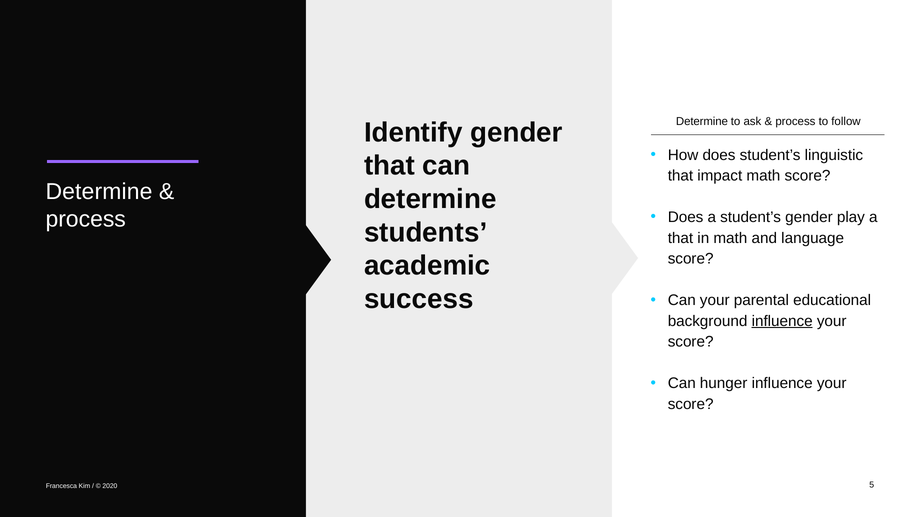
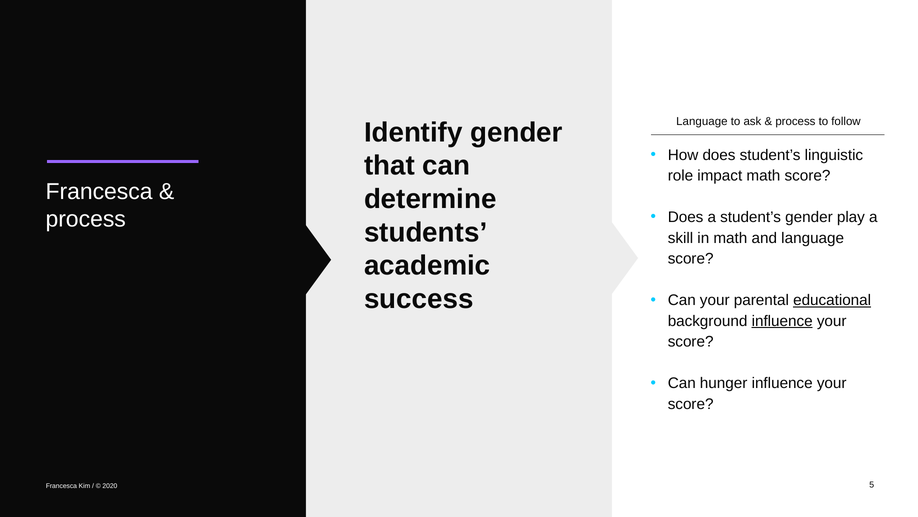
Determine: Determine -> Language (702, 121)
that: that -> role (680, 176)
Determine: Determine -> Francesca (99, 191)
that: that -> skill (680, 238)
educational underline: none -> present (832, 300)
